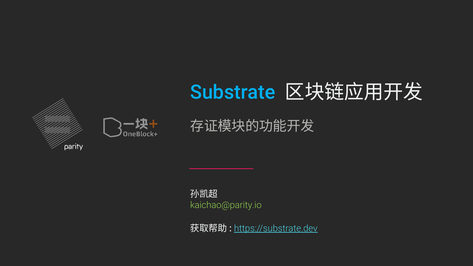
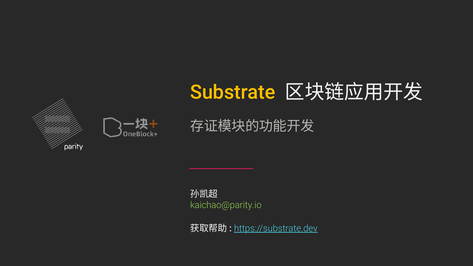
Substrate colour: light blue -> yellow (233, 92)
